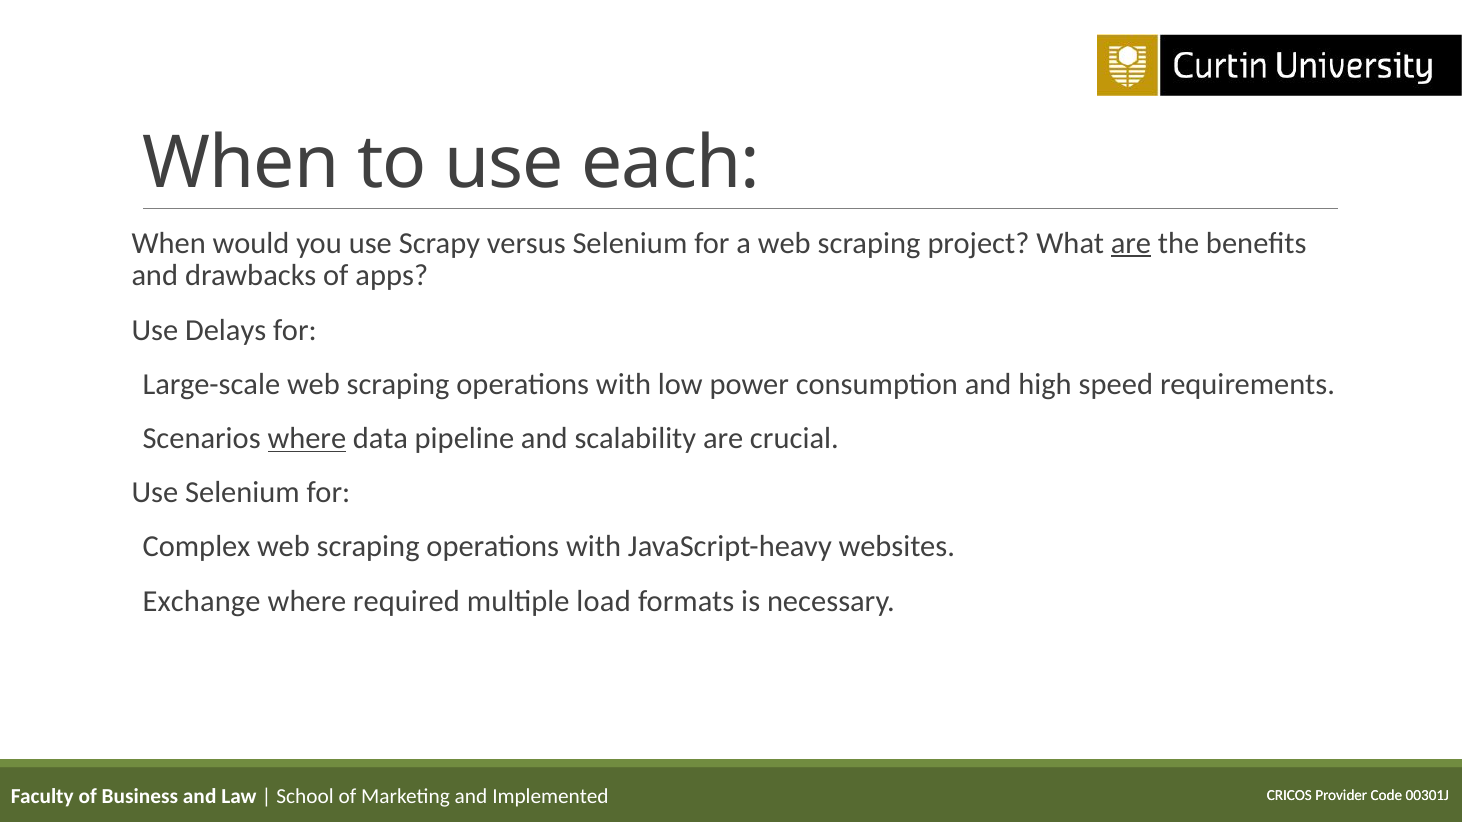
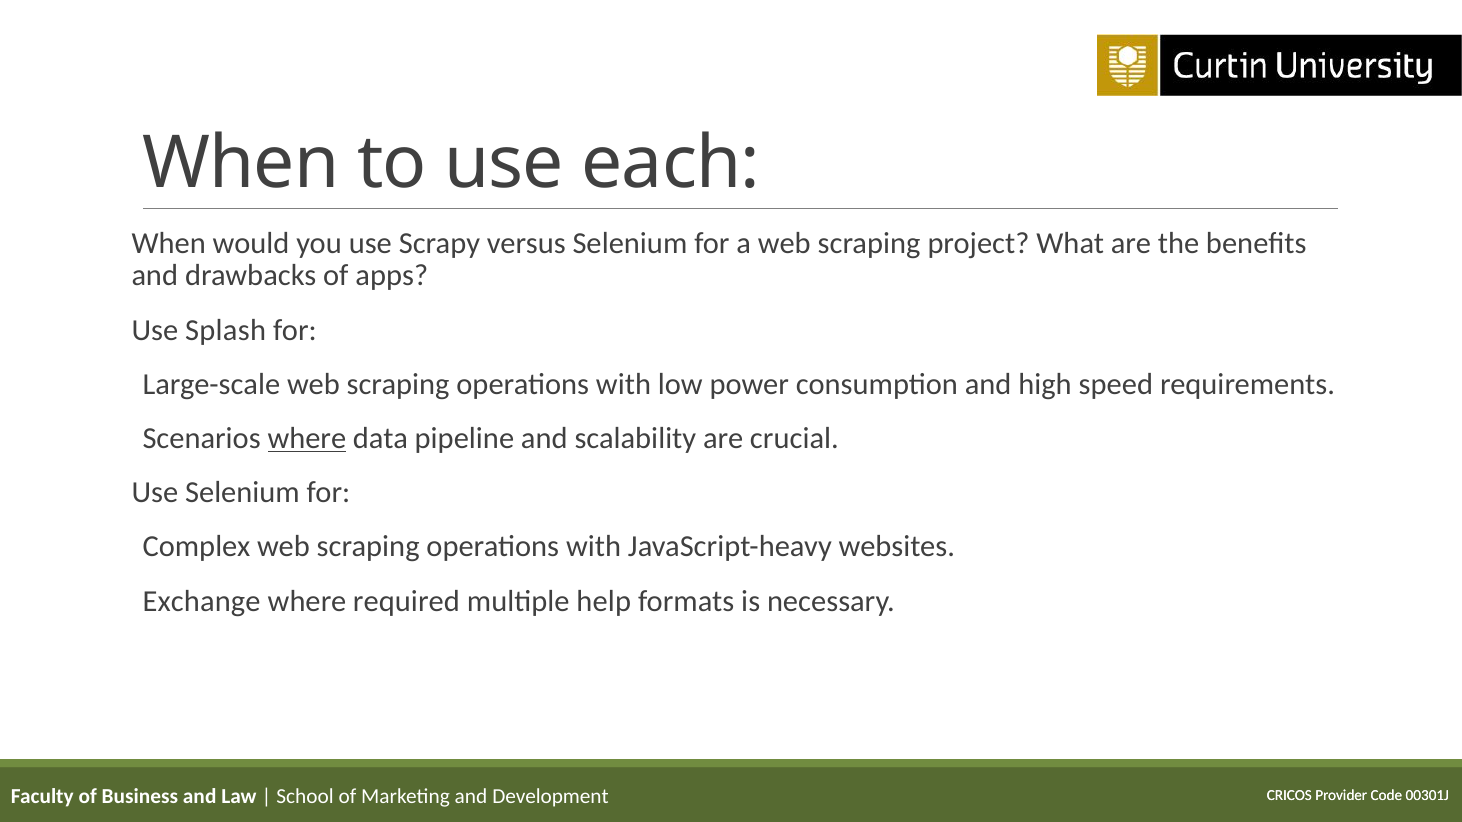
are underline: present -> none (1131, 243)
Delays: Delays -> Splash (226, 330)
load: load -> help (604, 601)
Implemented: Implemented -> Development (550, 796)
